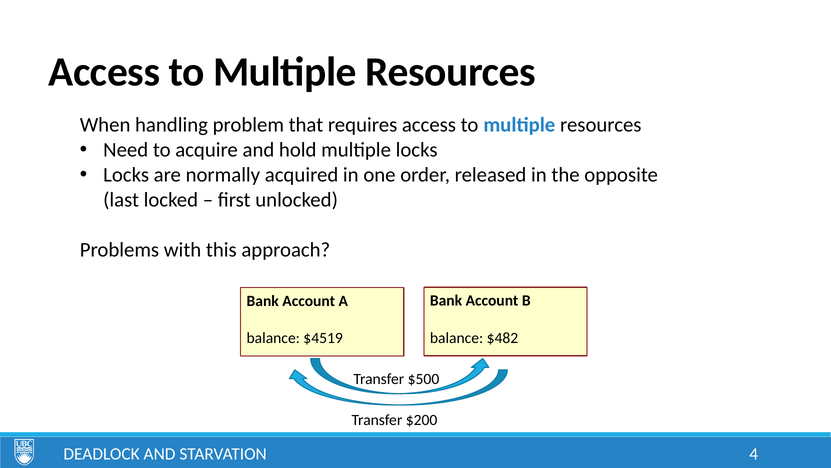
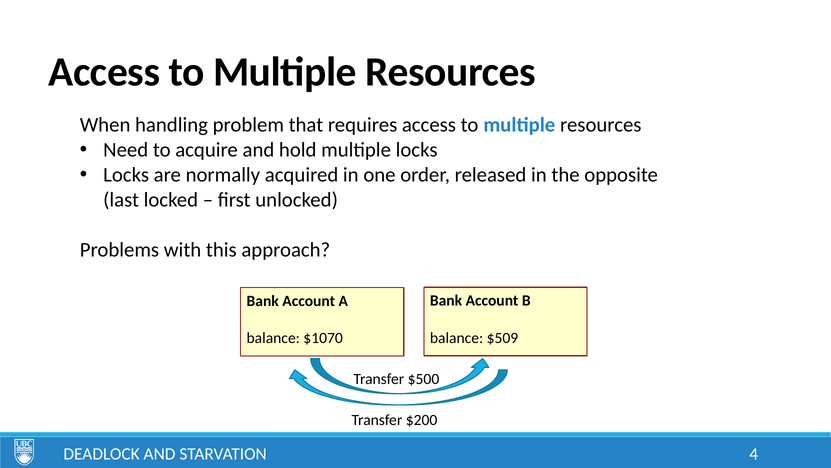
$482: $482 -> $509 (502, 338)
$4519: $4519 -> $1070 (323, 338)
